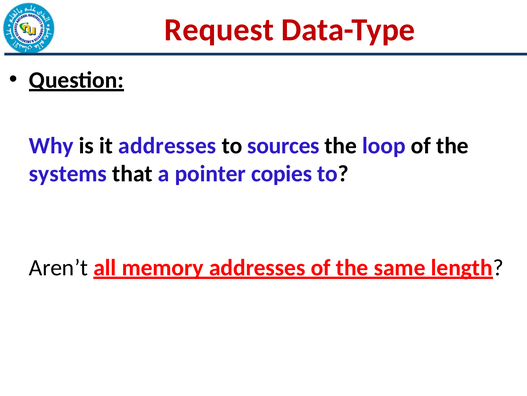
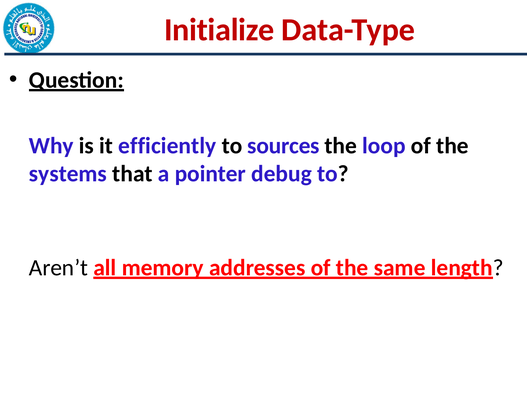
Request: Request -> Initialize (219, 30)
it addresses: addresses -> efficiently (167, 145)
copies: copies -> debug (282, 174)
